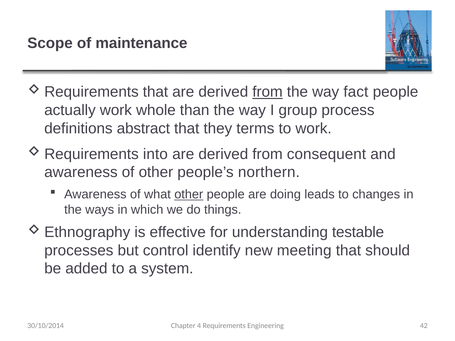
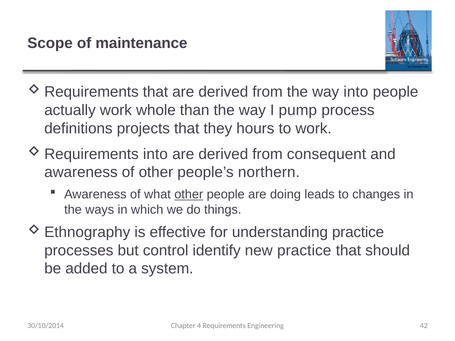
from underline: present -> none (268, 92)
way fact: fact -> into (356, 92)
group: group -> pump (298, 110)
abstract: abstract -> projects (143, 128)
terms: terms -> hours (255, 128)
understanding testable: testable -> practice (358, 232)
new meeting: meeting -> practice (304, 251)
